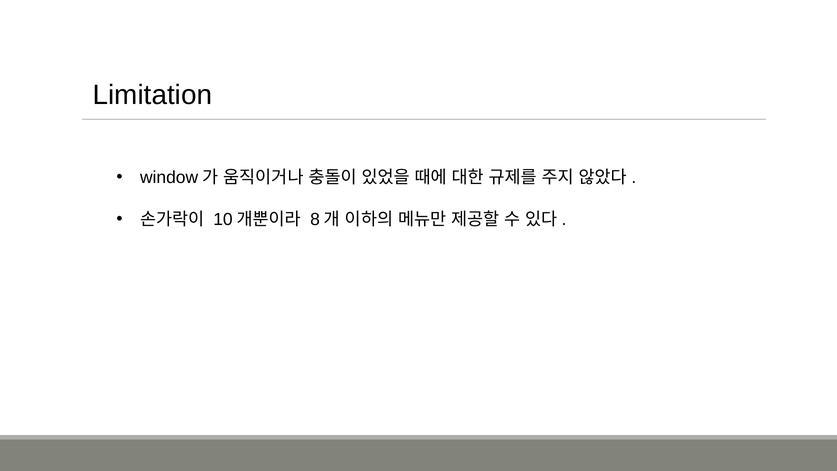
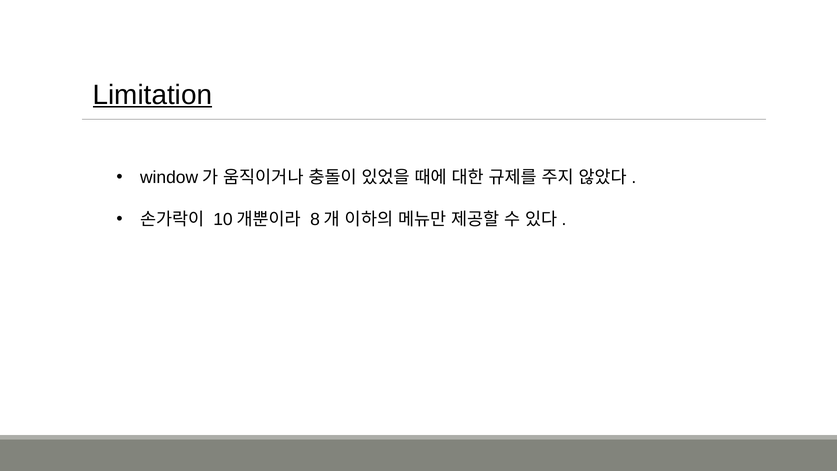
Limitation underline: none -> present (152, 95)
